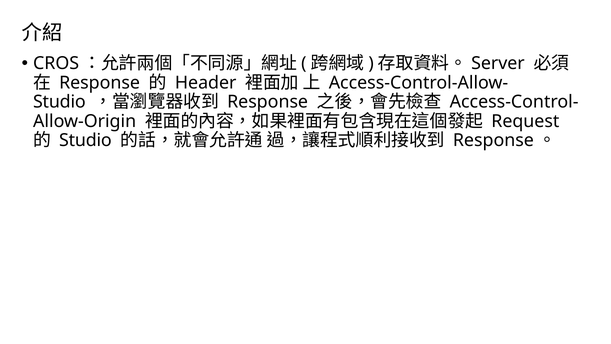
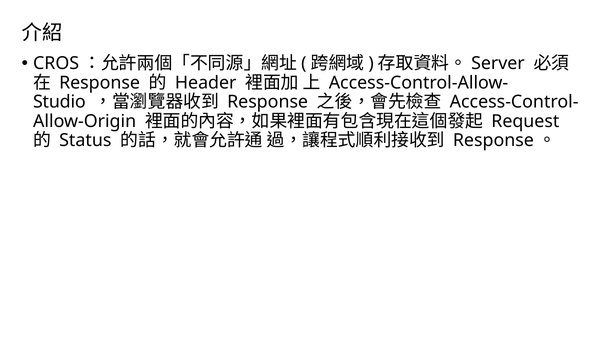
Studio: Studio -> Status (85, 140)
